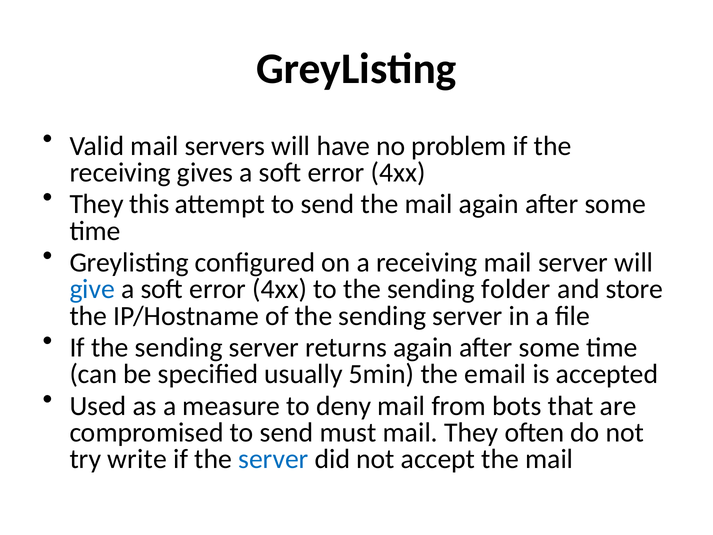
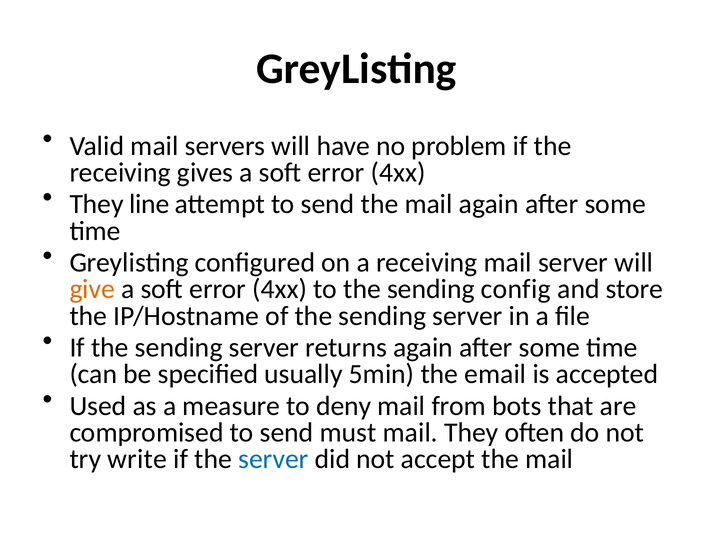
this: this -> line (149, 204)
give colour: blue -> orange (92, 289)
folder: folder -> config (516, 289)
